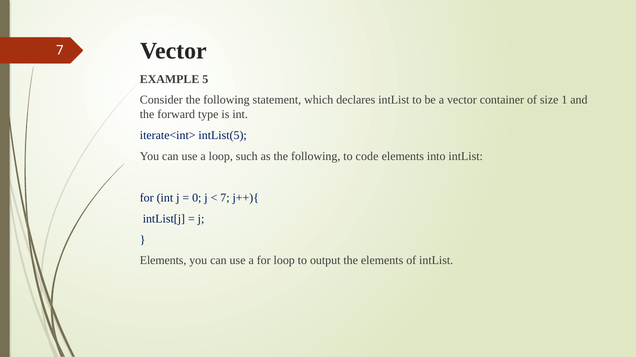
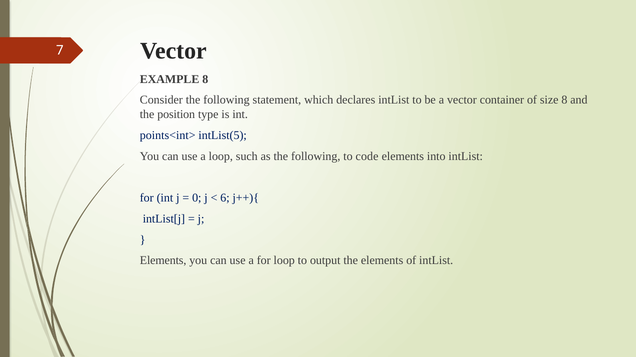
EXAMPLE 5: 5 -> 8 (205, 79)
size 1: 1 -> 8 (564, 100)
forward: forward -> position (176, 115)
iterate<int>: iterate<int> -> points<int> (168, 135)
7: 7 -> 6 (225, 198)
